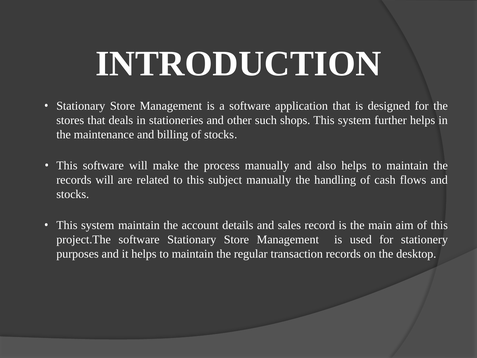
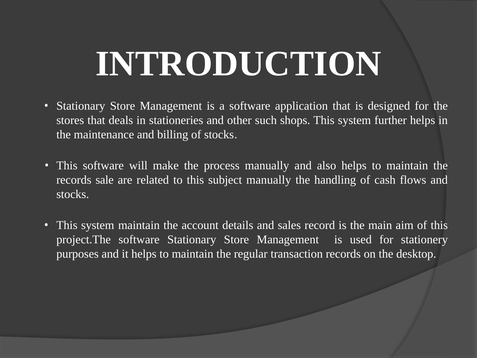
records will: will -> sale (105, 180)
